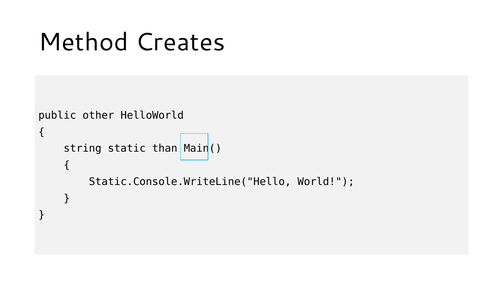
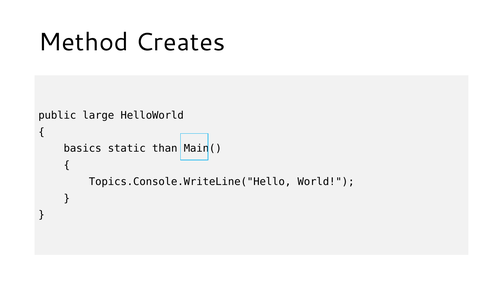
other: other -> large (98, 115)
string: string -> basics (83, 148)
Static.Console.WriteLine("Hello: Static.Console.WriteLine("Hello -> Topics.Console.WriteLine("Hello (190, 182)
